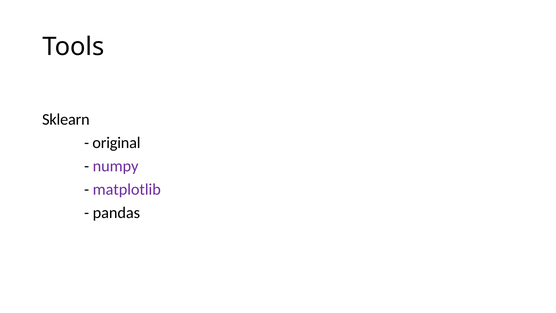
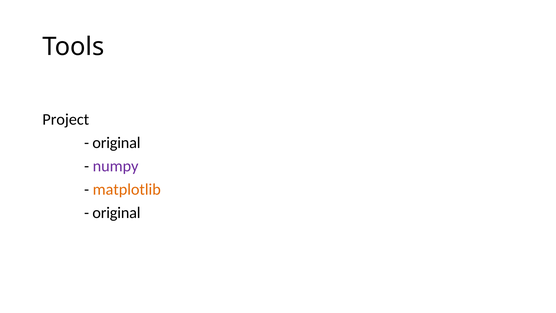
Sklearn: Sklearn -> Project (66, 119)
matplotlib colour: purple -> orange (127, 189)
pandas: pandas -> original (116, 213)
